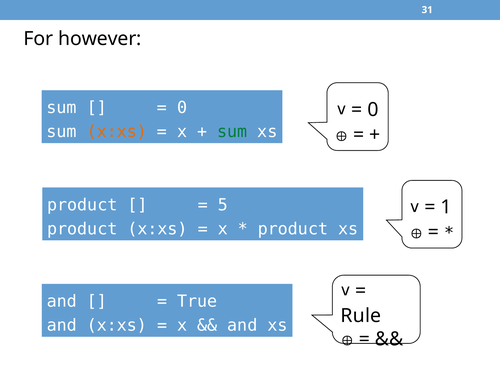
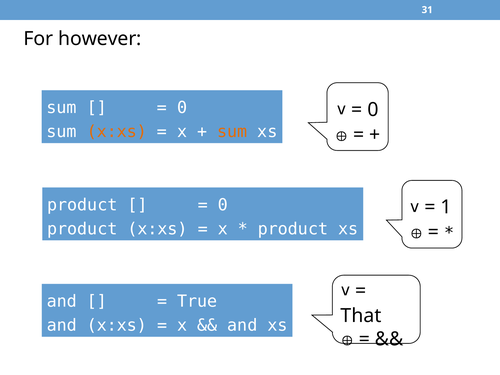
sum colour: green -> orange (232, 132)
5: 5 -> 0 (223, 205)
Rule: Rule -> That (361, 316)
